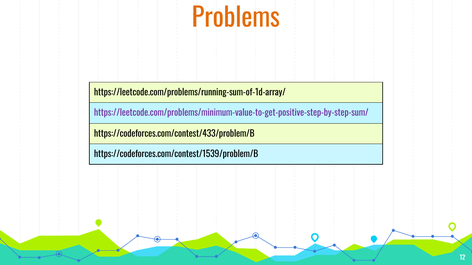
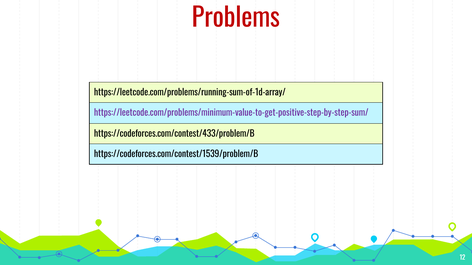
Problems colour: orange -> red (236, 18)
